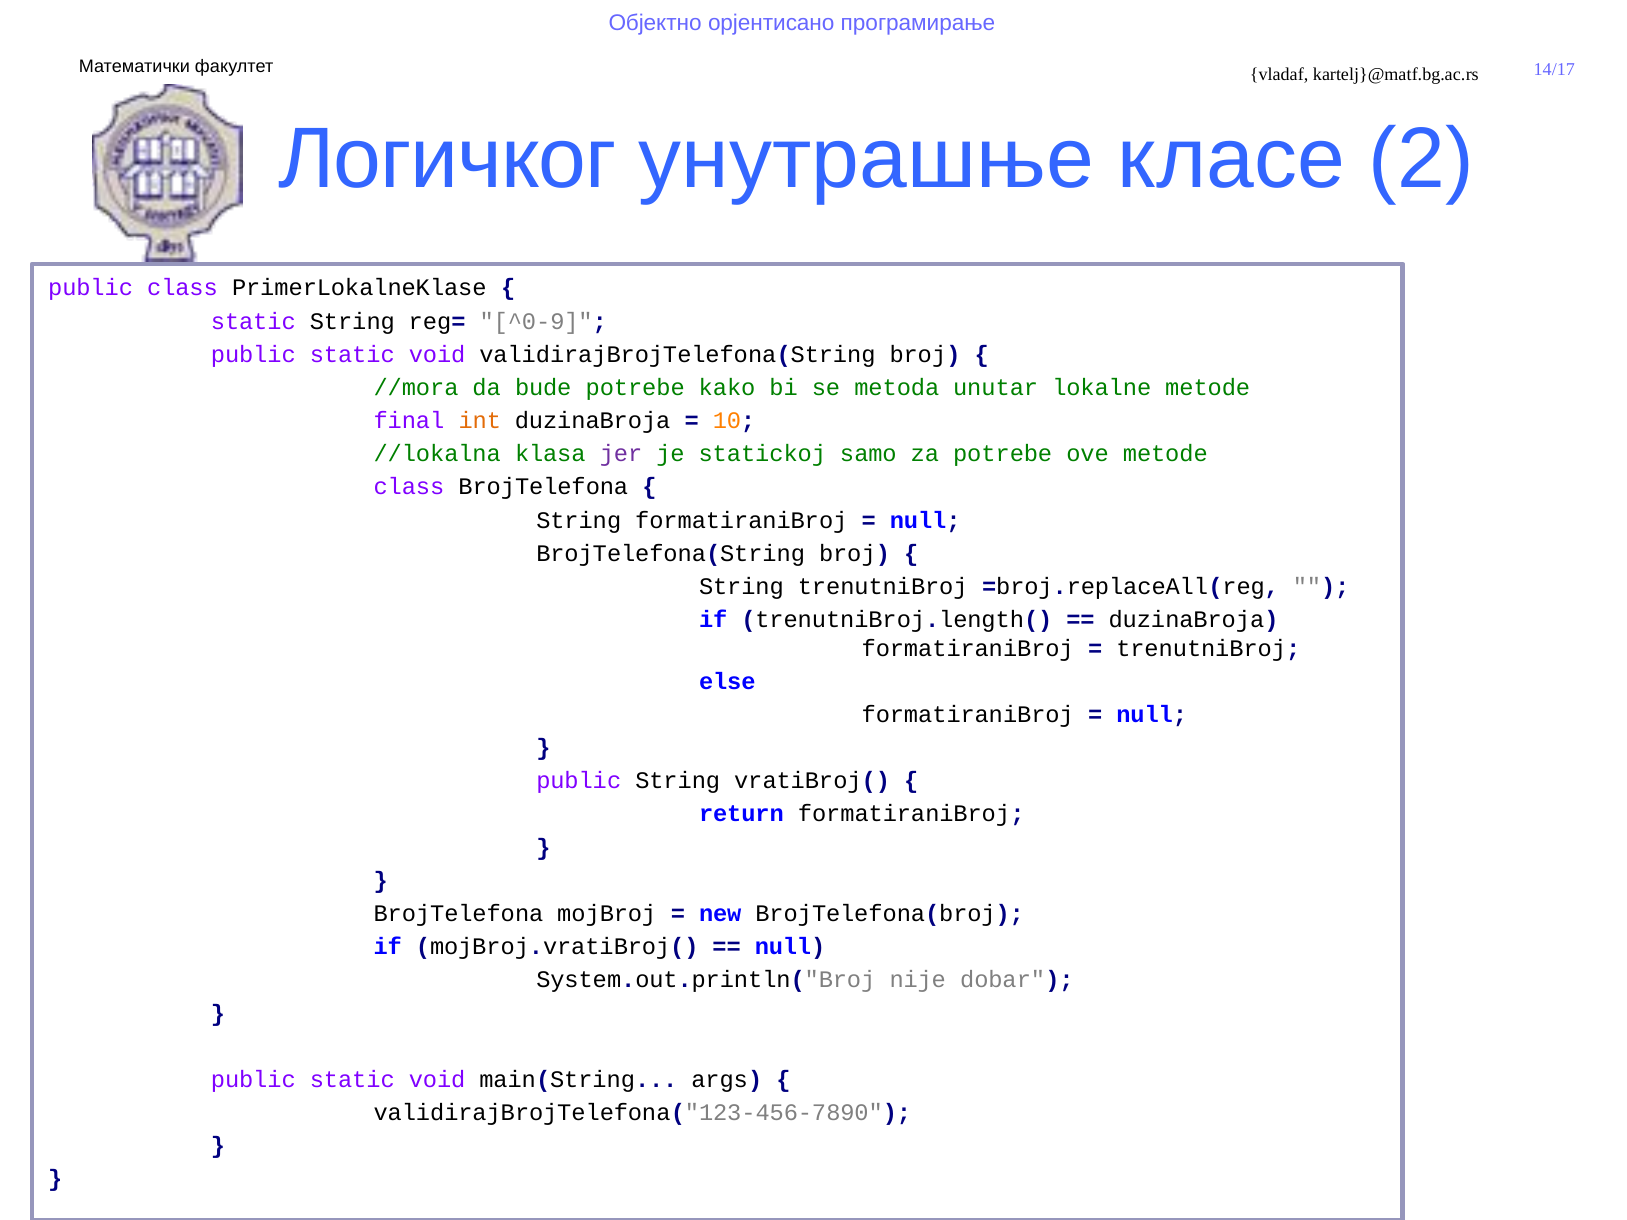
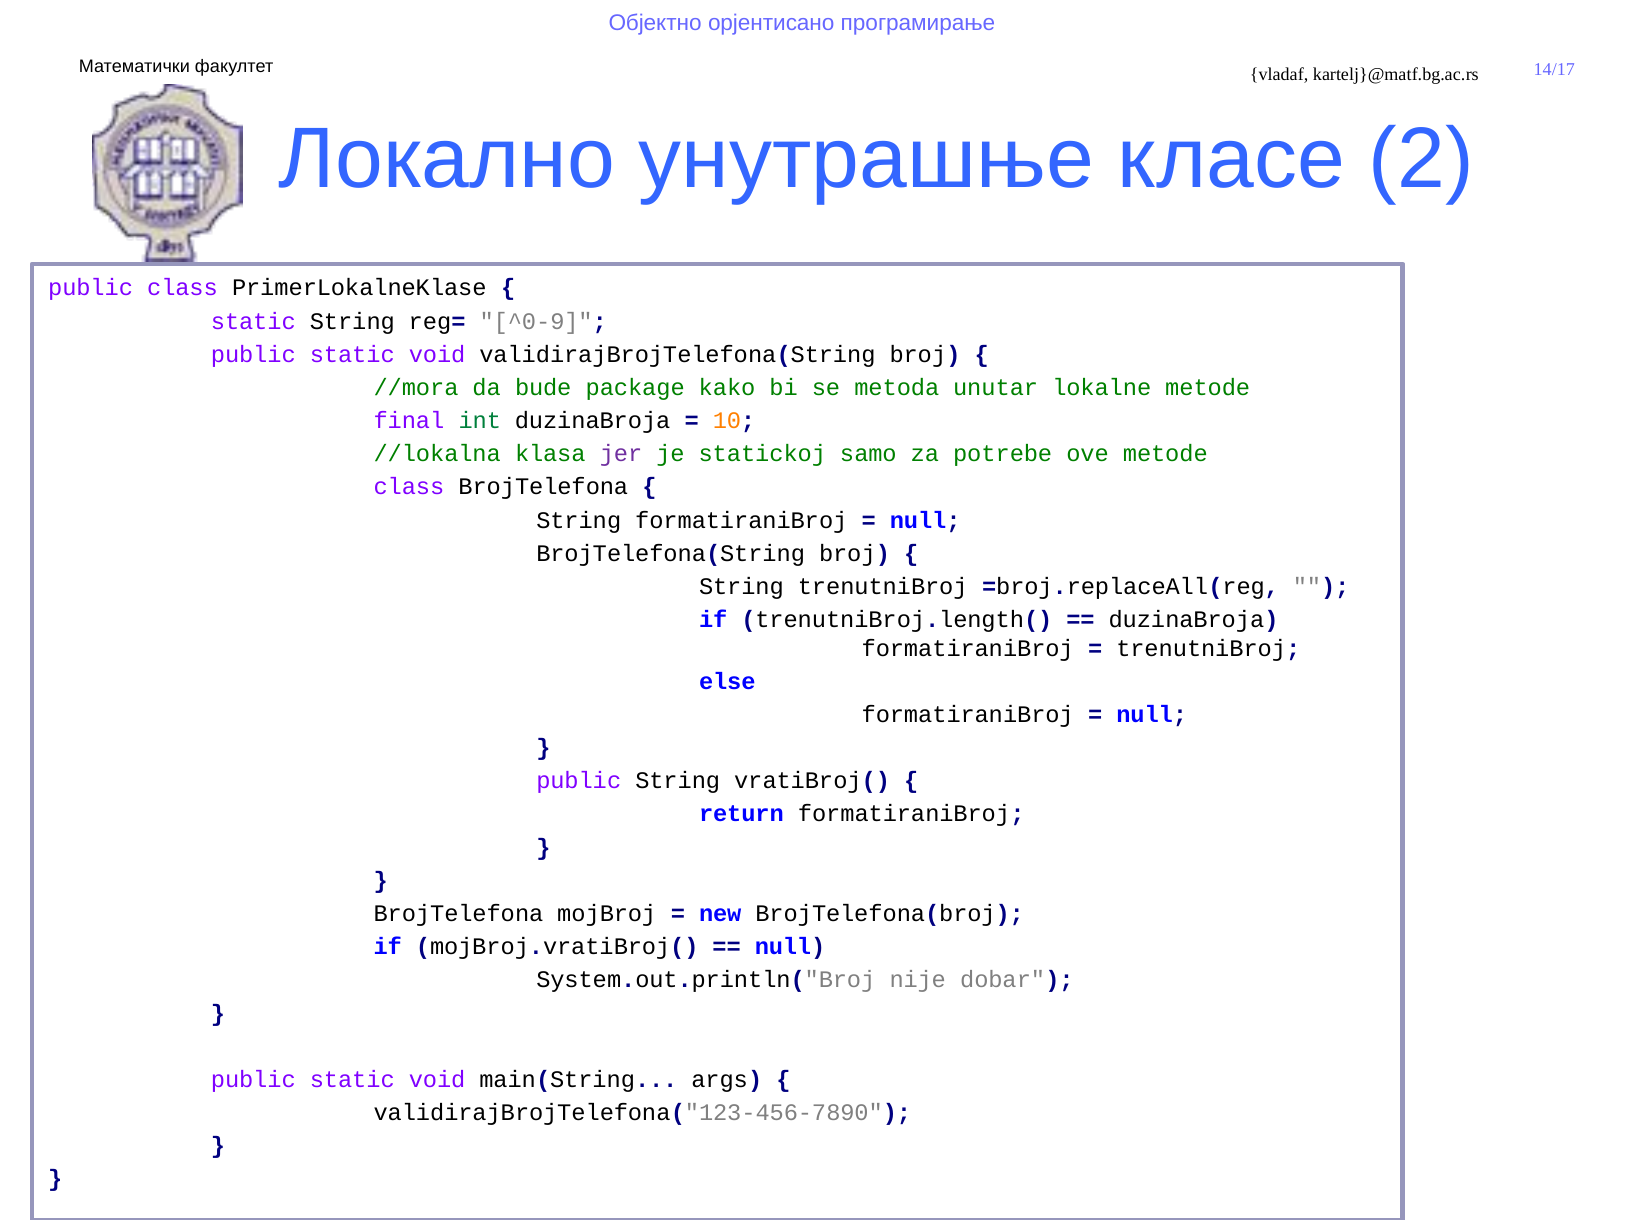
Логичког: Логичког -> Локално (447, 159)
bude potrebe: potrebe -> package (635, 388)
int colour: orange -> green (480, 421)
